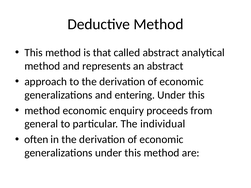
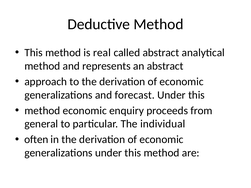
that: that -> real (102, 53)
entering: entering -> forecast (135, 95)
